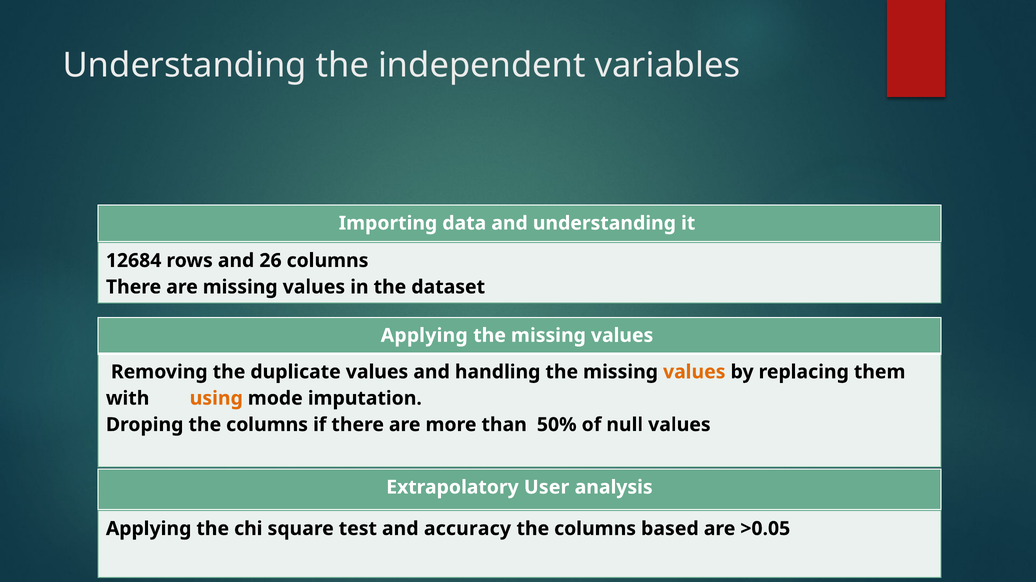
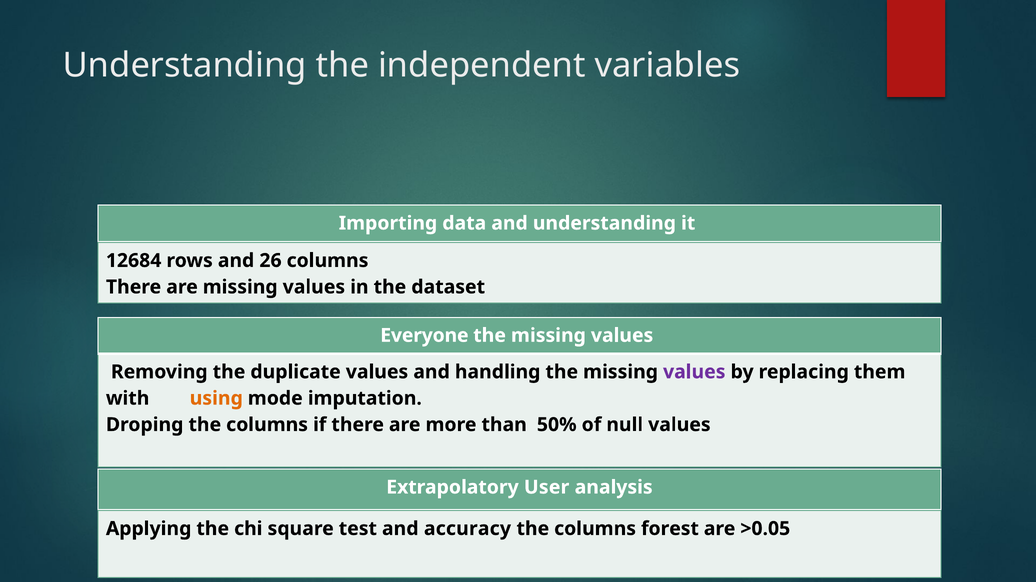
Applying: Applying -> Everyone (424, 336)
values colour: orange -> purple (694, 372)
based: based -> forest (670, 529)
